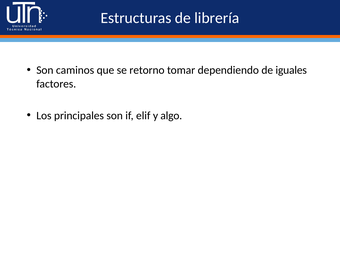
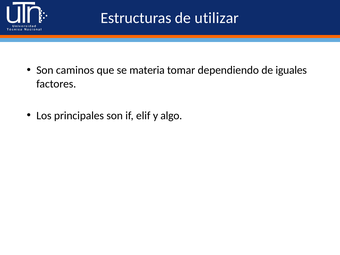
librería: librería -> utilizar (217, 18)
retorno: retorno -> materia (147, 70)
